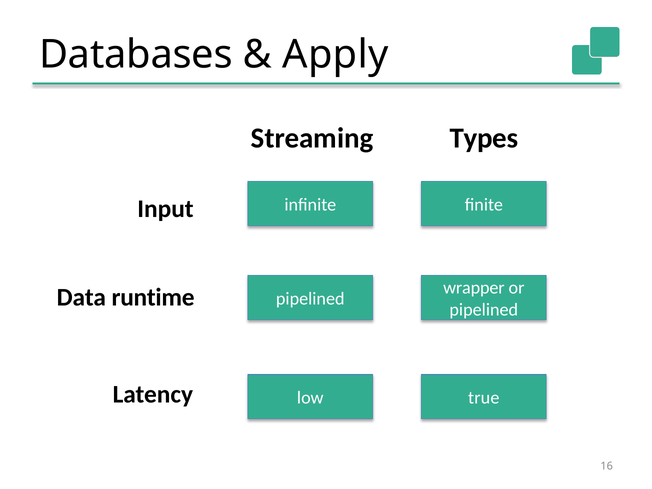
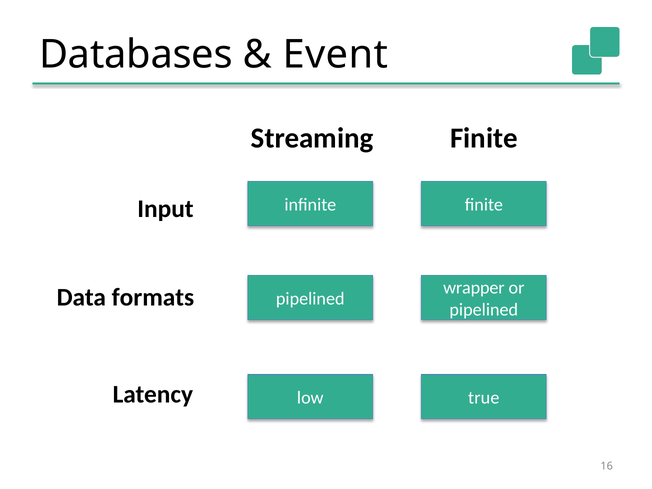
Apply: Apply -> Event (335, 54)
Types: Types -> Finite (484, 138)
runtime: runtime -> formats (153, 297)
